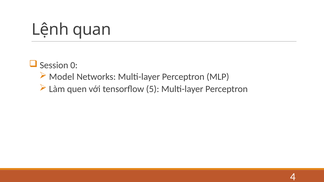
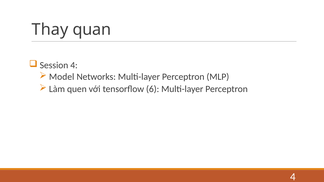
Lệnh: Lệnh -> Thay (50, 30)
Session 0: 0 -> 4 (74, 65)
5: 5 -> 6 (153, 89)
